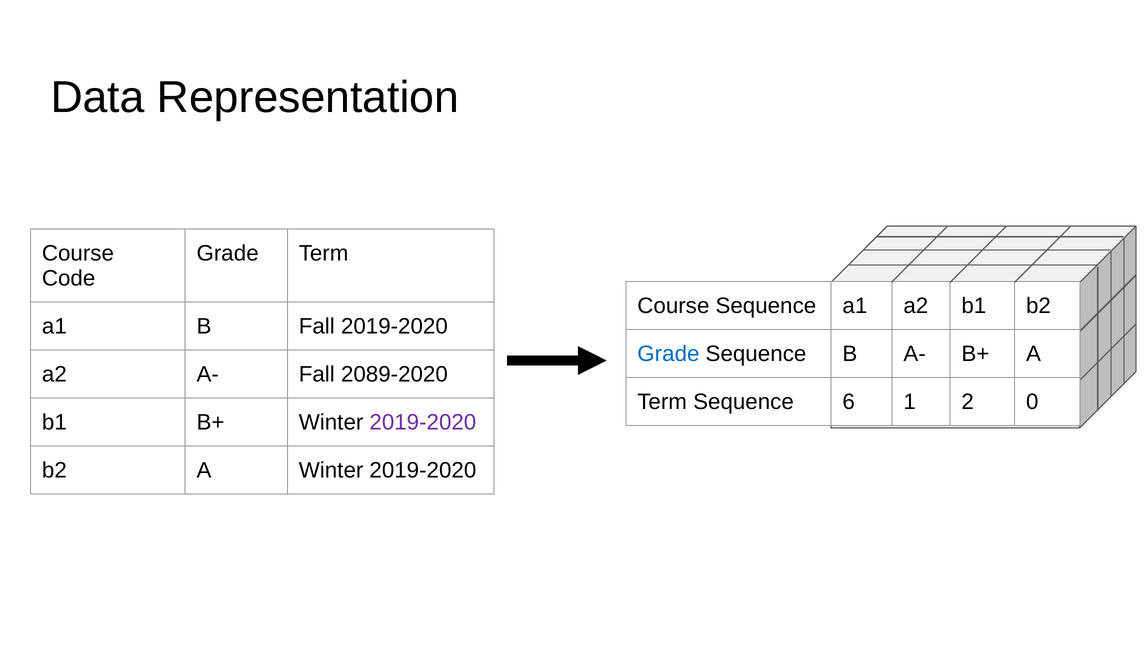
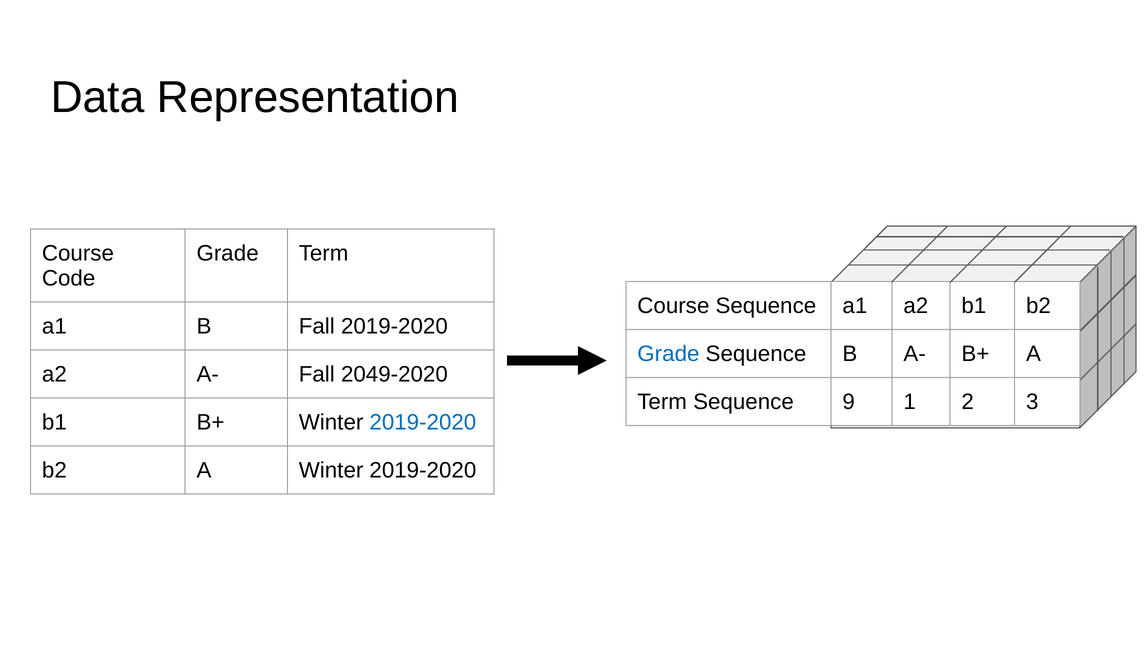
2089-2020: 2089-2020 -> 2049-2020 (394, 374)
6: 6 -> 9 (849, 402)
0: 0 -> 3 (1032, 402)
2019-2020 colour: purple -> blue (423, 422)
